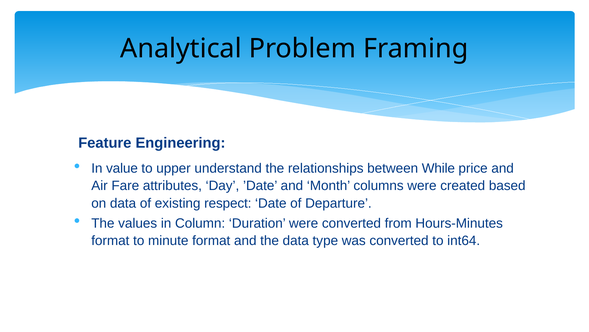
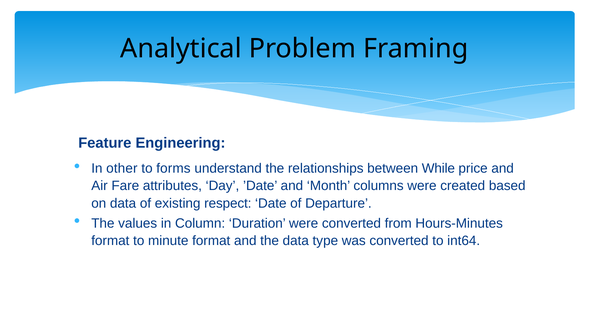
value: value -> other (122, 168)
upper: upper -> forms (173, 168)
